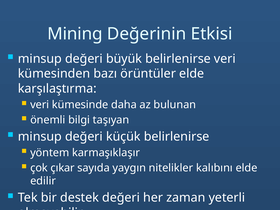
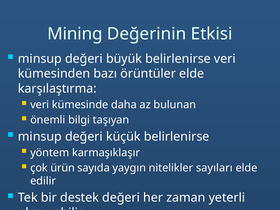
çıkar: çıkar -> ürün (63, 168)
kalıbını: kalıbını -> sayıları (214, 168)
